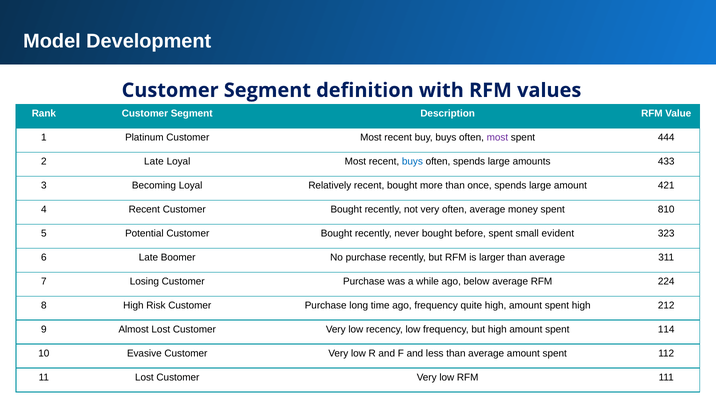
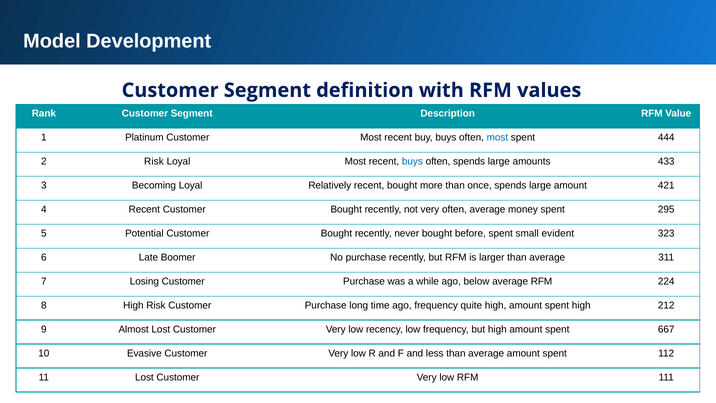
most colour: purple -> blue (497, 137)
2 Late: Late -> Risk (154, 161)
810: 810 -> 295 (666, 209)
114: 114 -> 667 (666, 329)
